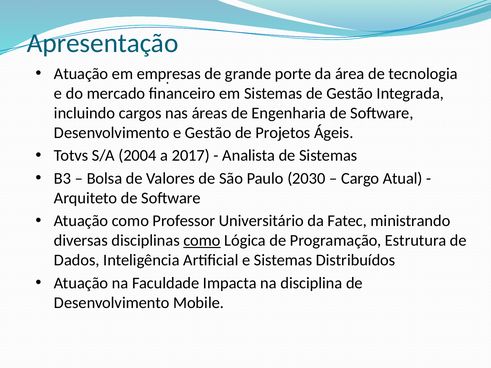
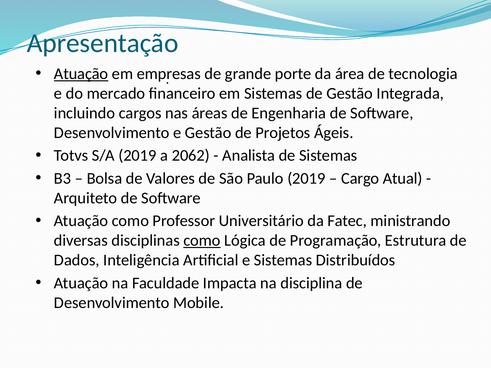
Atuação underline: none -> present (81, 74)
S/A 2004: 2004 -> 2019 (137, 156)
2017: 2017 -> 2062 (191, 156)
Paulo 2030: 2030 -> 2019 (306, 179)
